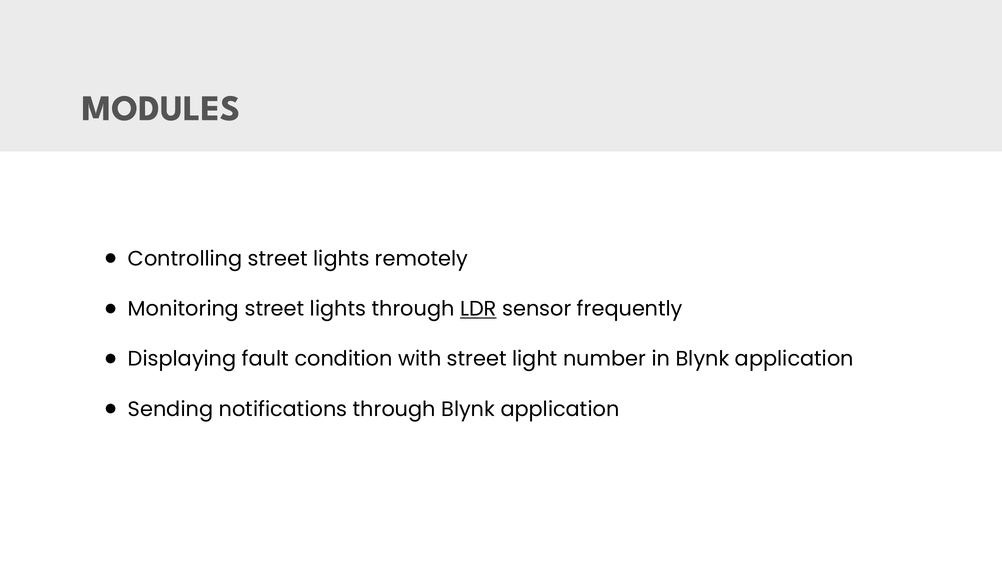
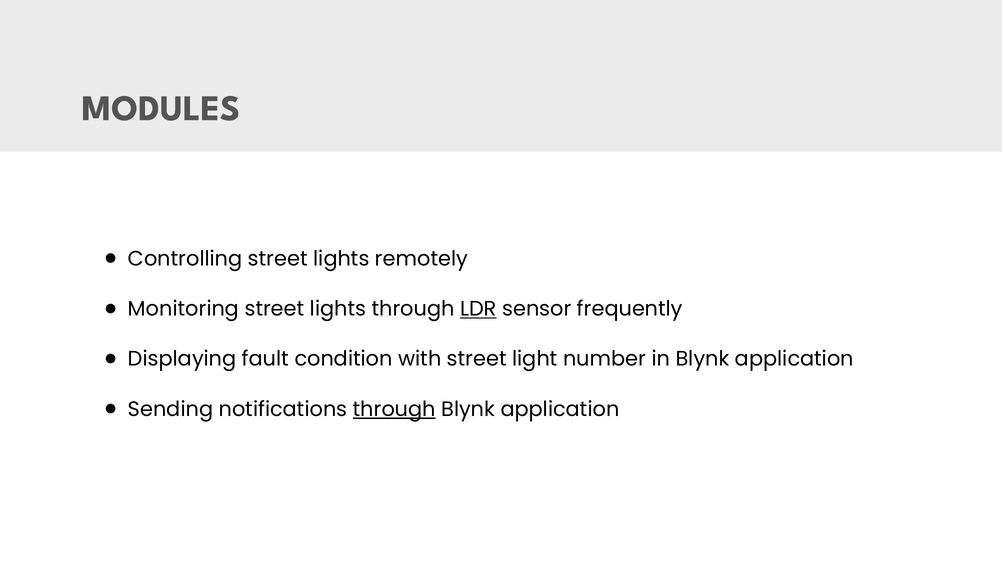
through underline: none -> present (394, 409)
